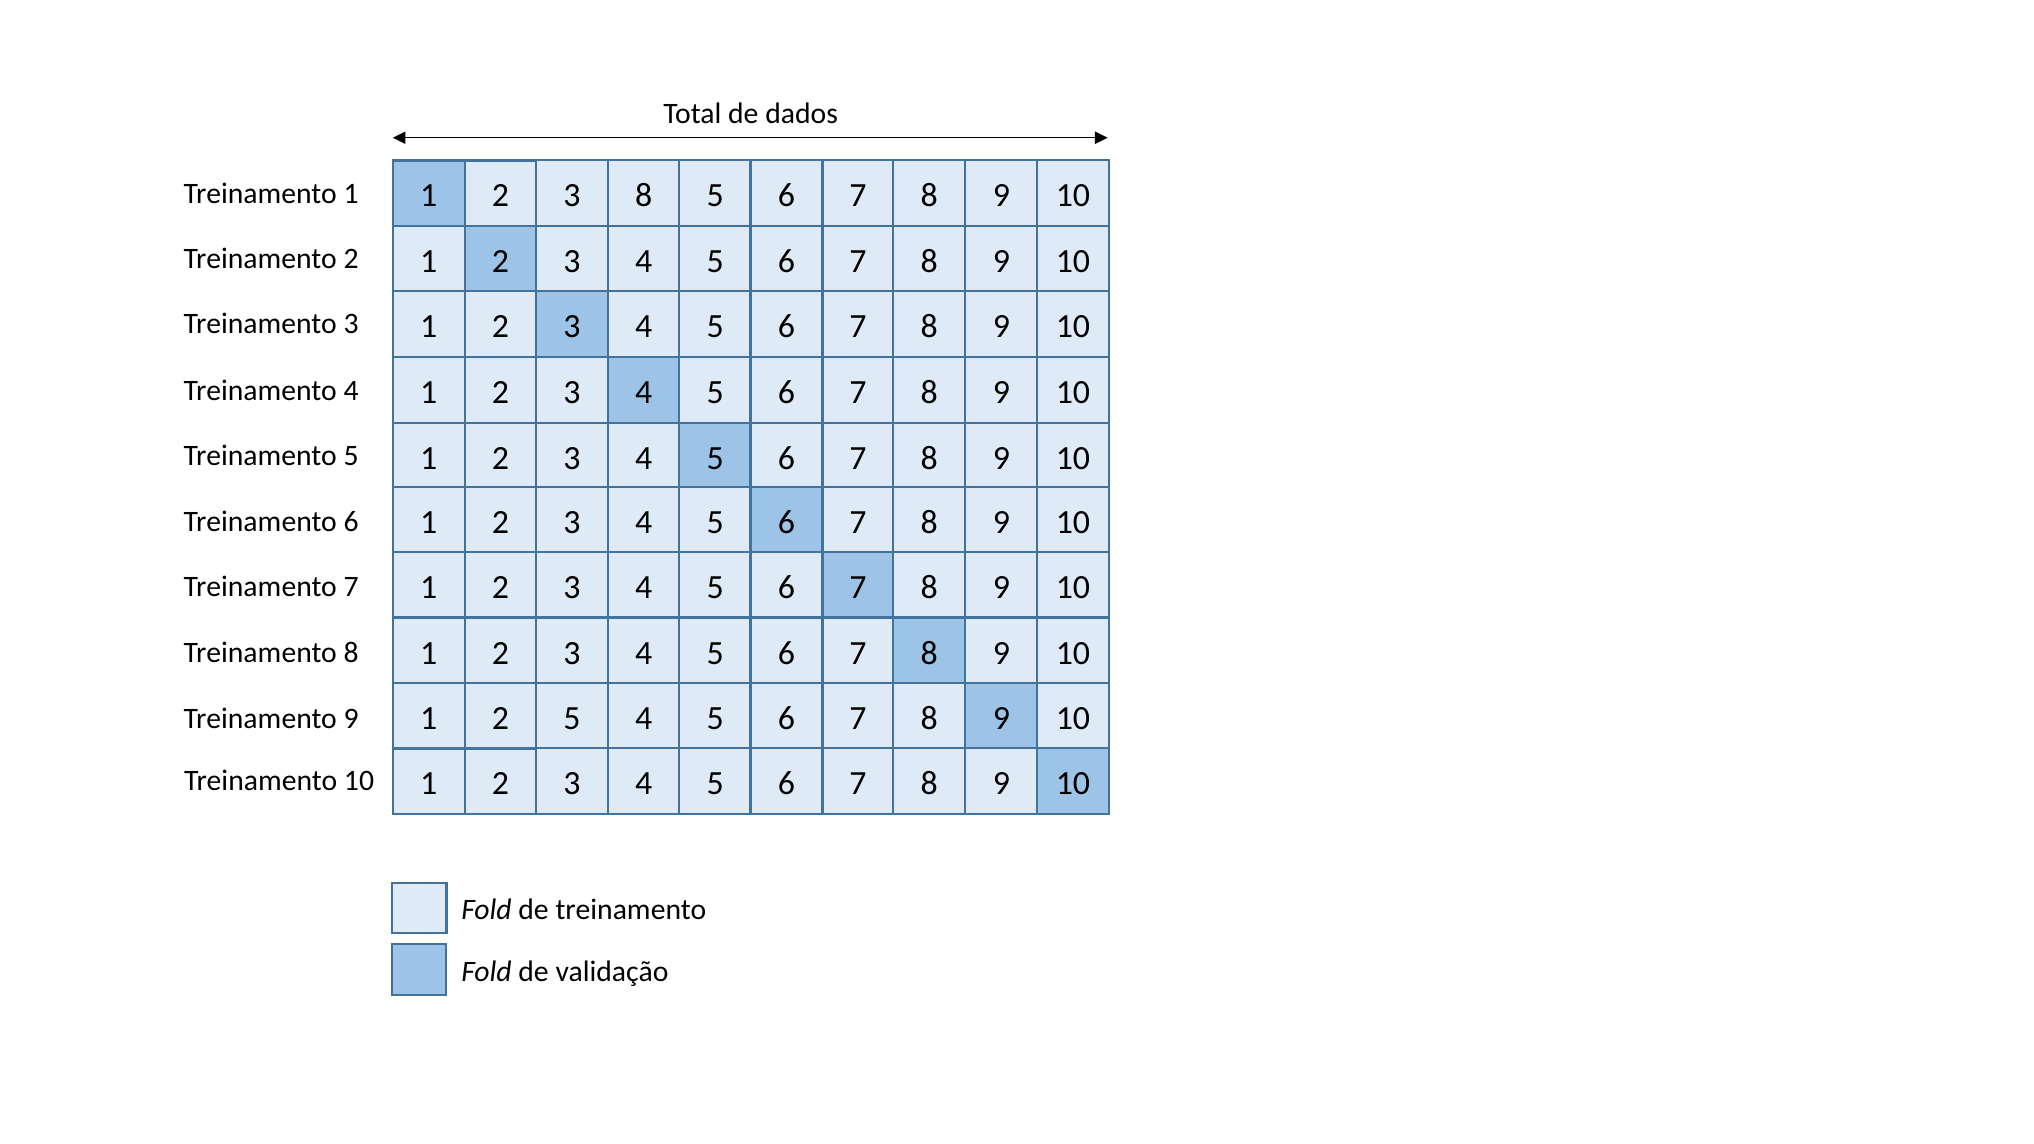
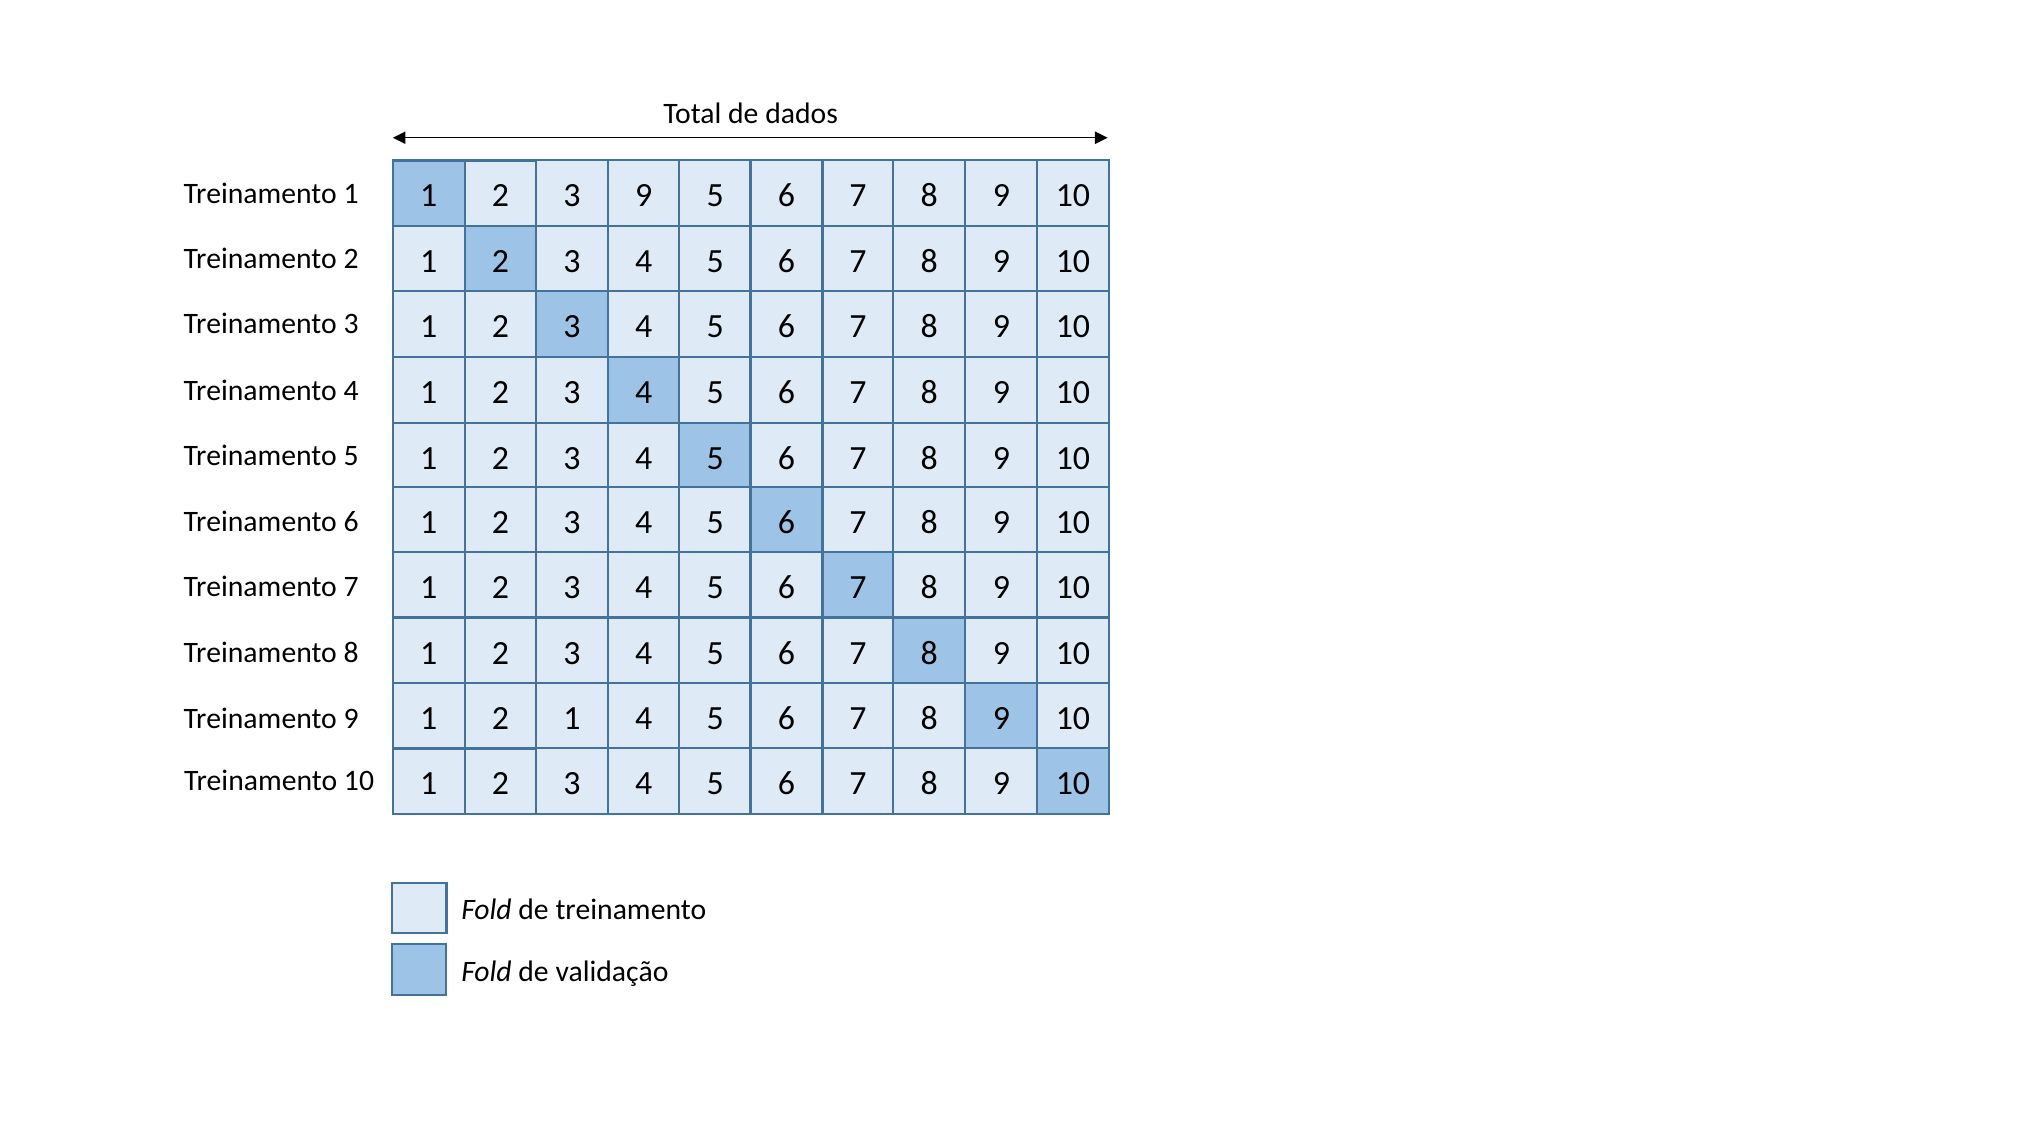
3 8: 8 -> 9 (644, 196)
1 5: 5 -> 1 (572, 718)
